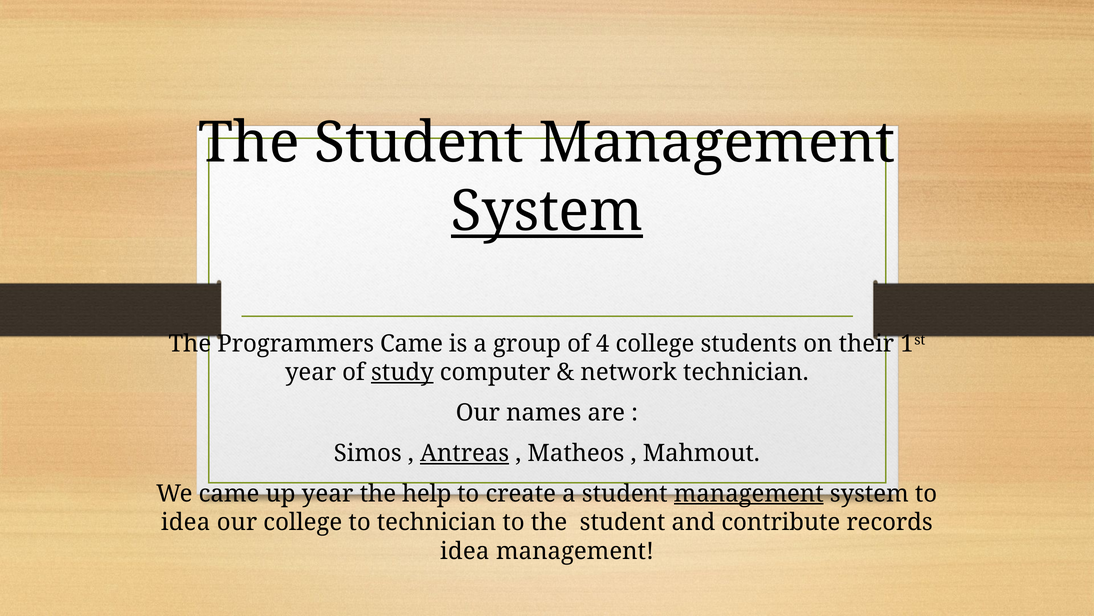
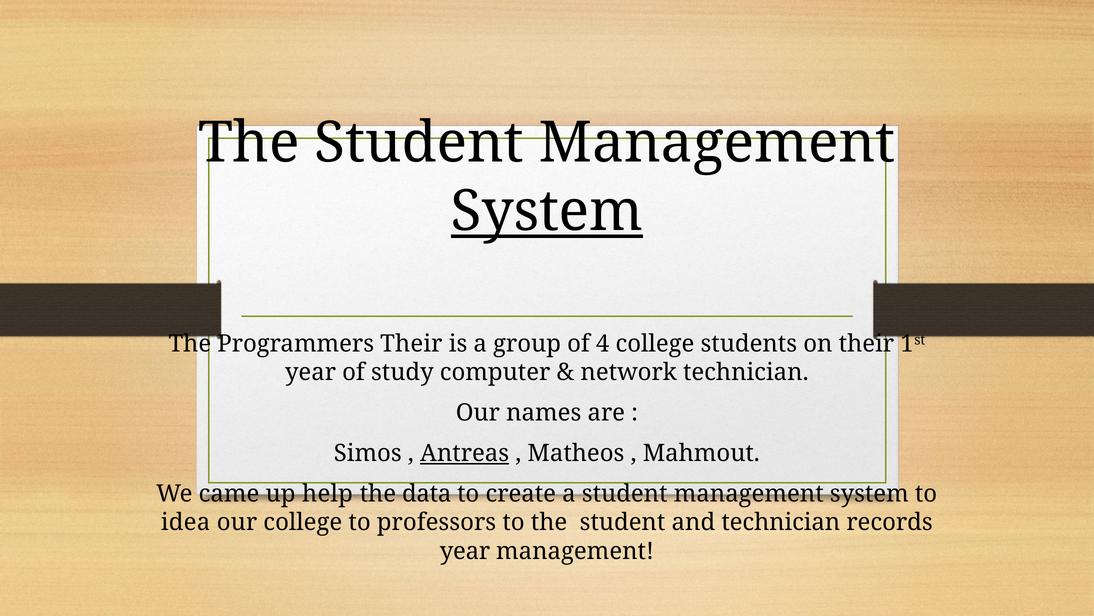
Programmers Came: Came -> Their (411, 343)
study underline: present -> none (402, 372)
up year: year -> help (328, 493)
help: help -> data (427, 493)
management underline: present -> none (749, 493)
to technician: technician -> professors (436, 522)
and contribute: contribute -> technician (781, 522)
idea: idea -> year (465, 551)
